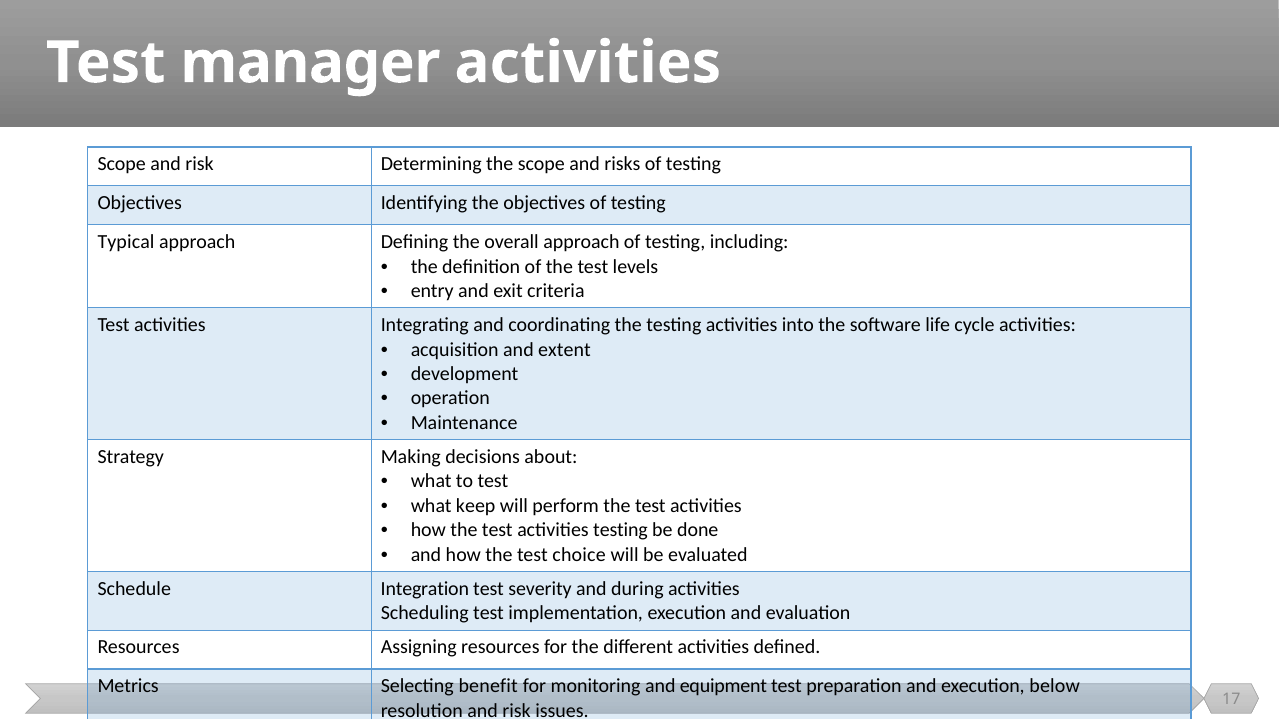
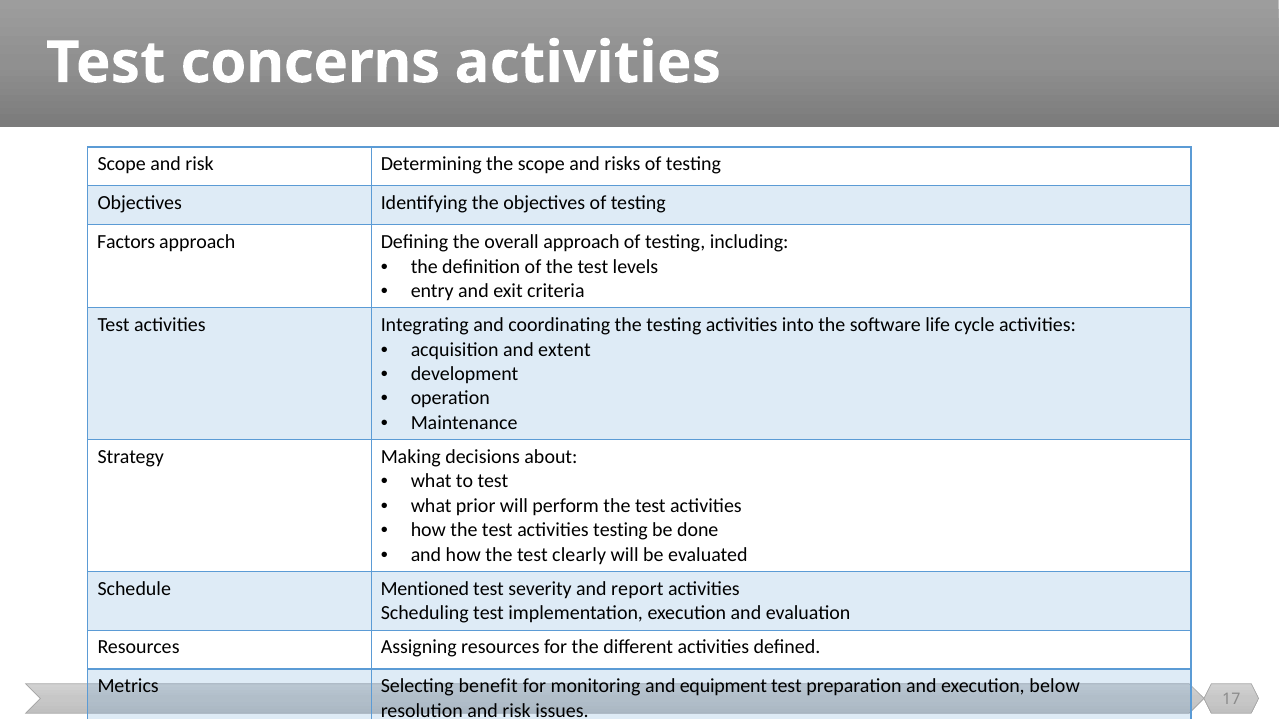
manager: manager -> concerns (310, 63)
Typical: Typical -> Factors (126, 242)
keep: keep -> prior (476, 506)
choice: choice -> clearly (579, 555)
Integration: Integration -> Mentioned (425, 589)
during: during -> report (637, 589)
